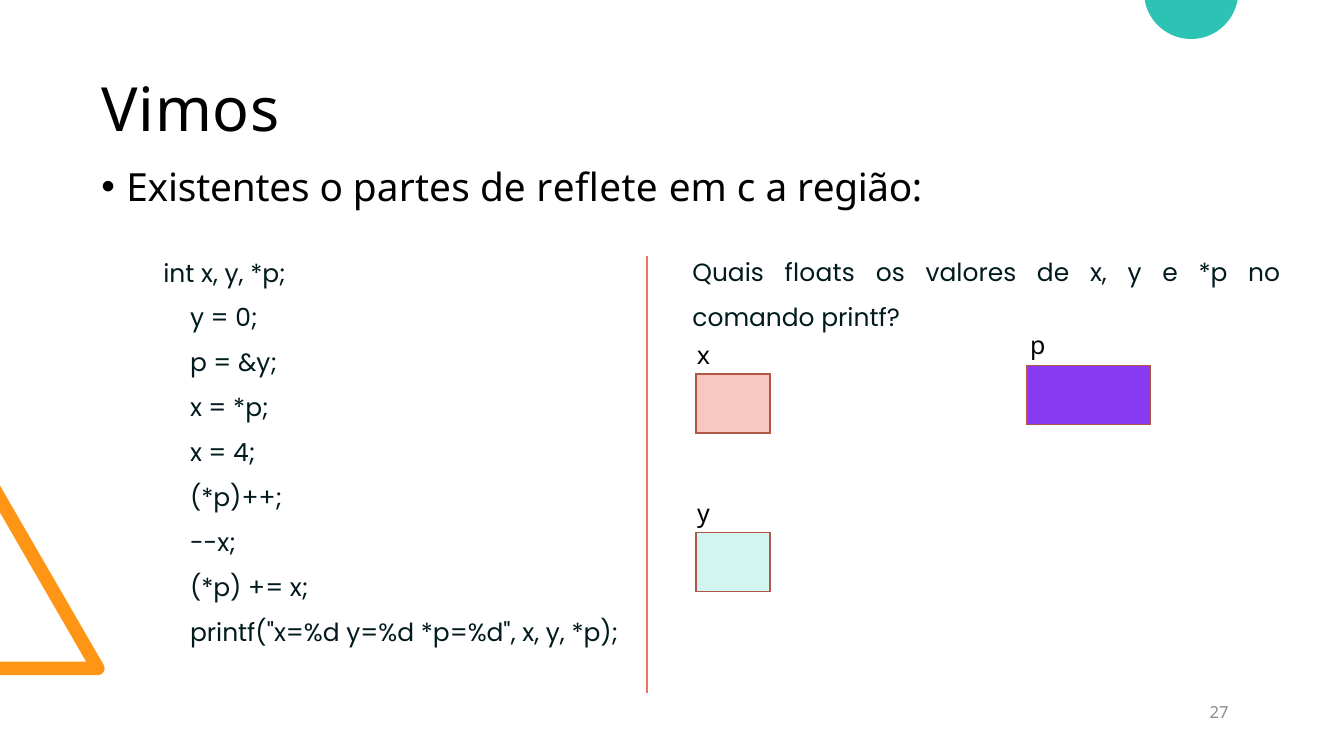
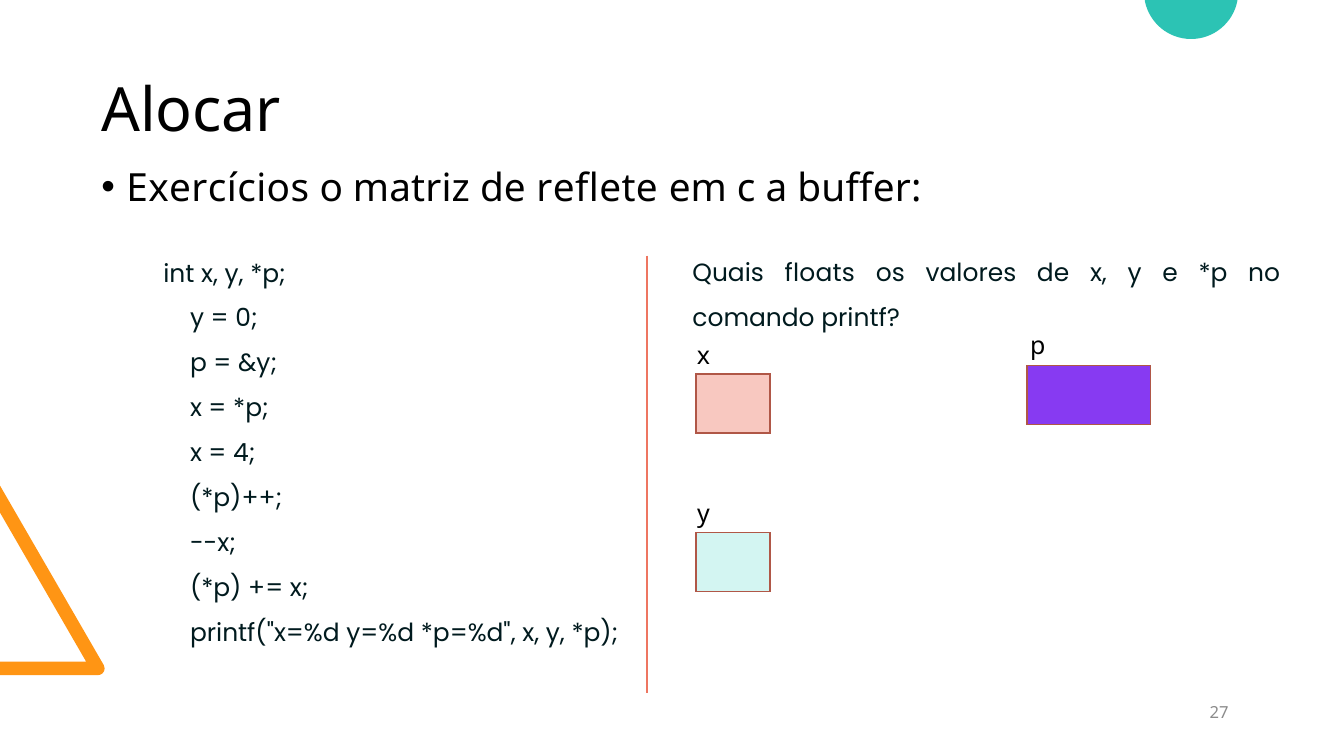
Vimos: Vimos -> Alocar (191, 112)
Existentes: Existentes -> Exercícios (218, 188)
partes: partes -> matriz (411, 188)
região: região -> buffer (859, 188)
